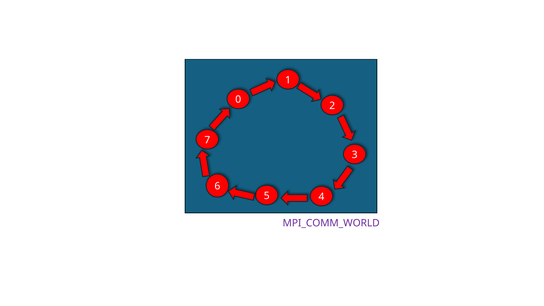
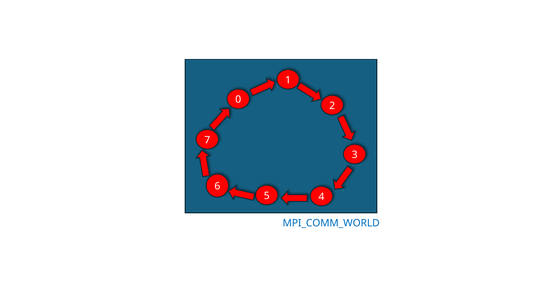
MPI_COMM_WORLD colour: purple -> blue (331, 223)
